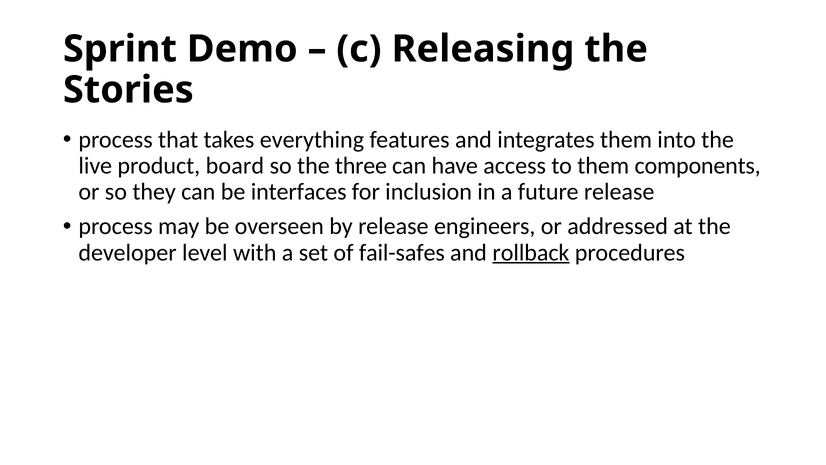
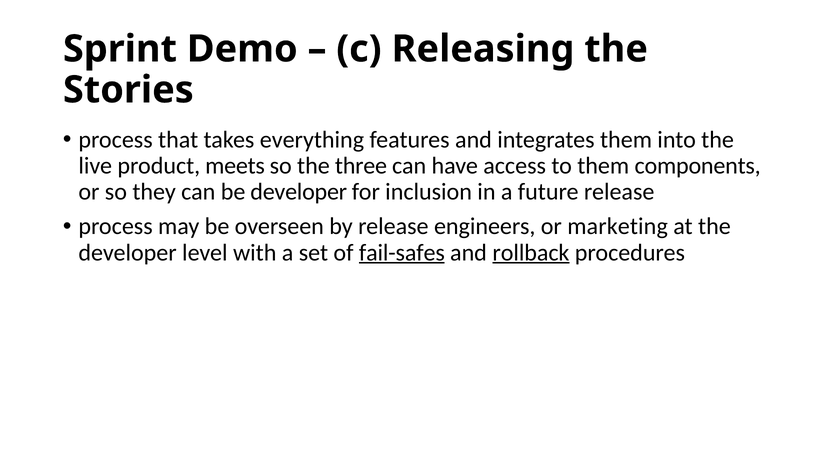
board: board -> meets (235, 166)
be interfaces: interfaces -> developer (299, 192)
addressed: addressed -> marketing (618, 226)
fail-safes underline: none -> present (402, 252)
